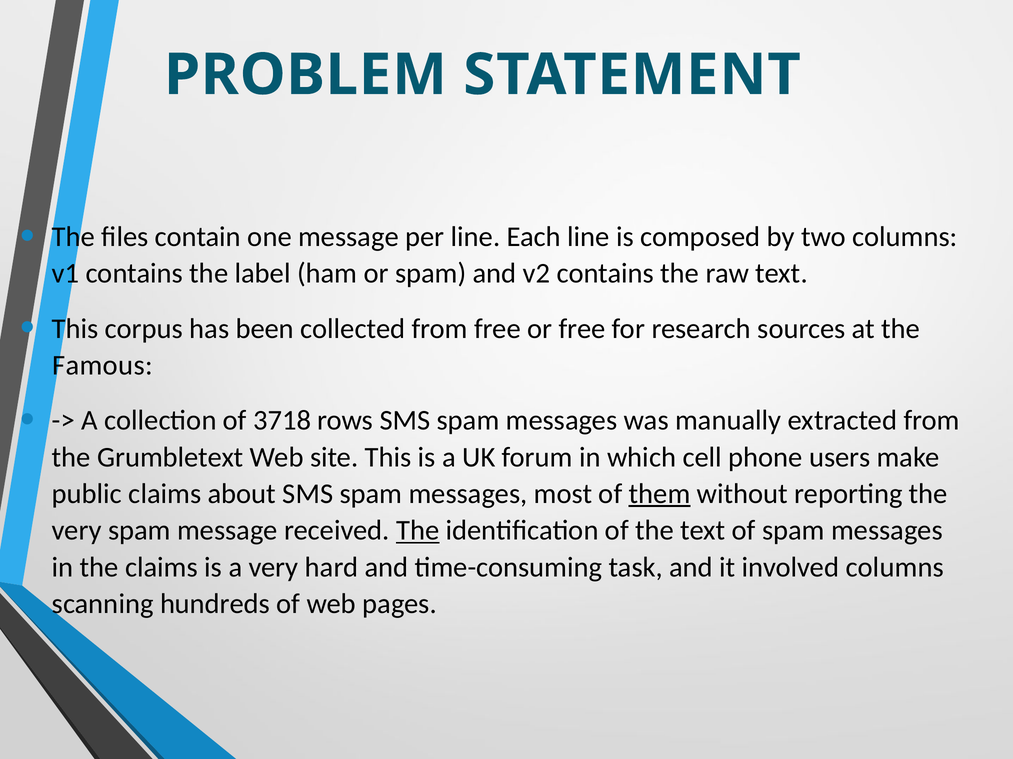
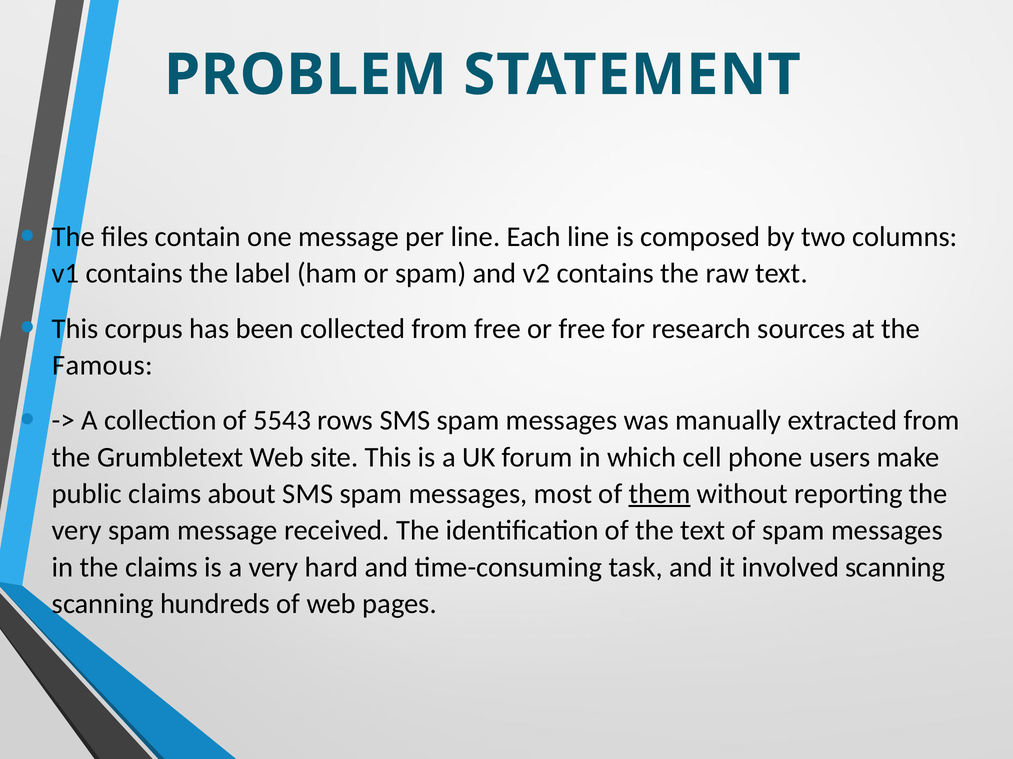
3718: 3718 -> 5543 (282, 420)
The underline: present -> none (418, 530)
involved columns: columns -> scanning (895, 567)
